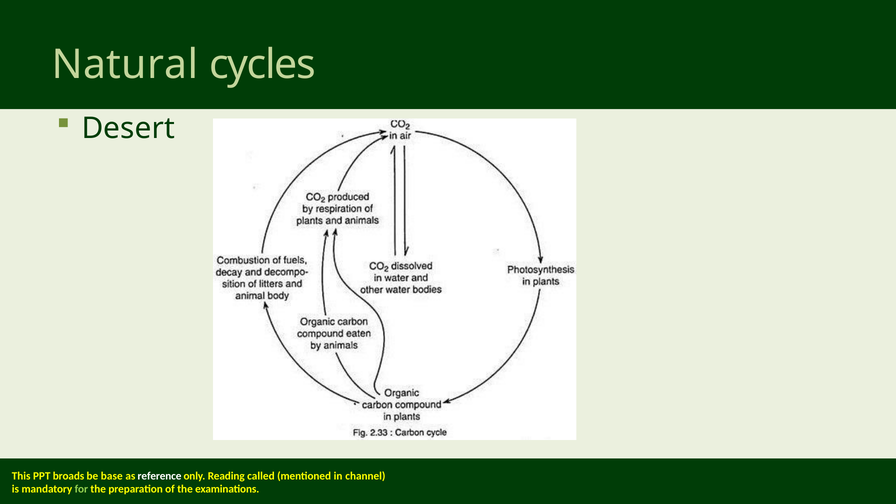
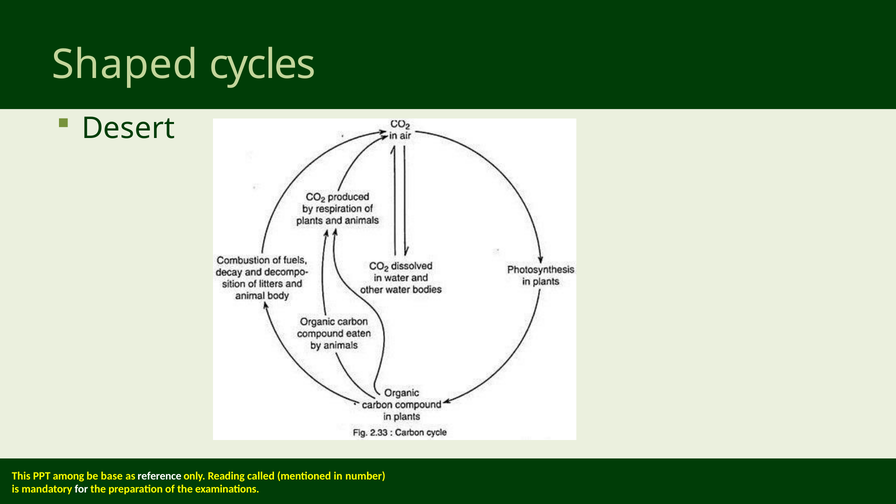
Natural: Natural -> Shaped (125, 65)
broads: broads -> among (69, 476)
channel: channel -> number (365, 476)
for colour: light green -> white (81, 489)
